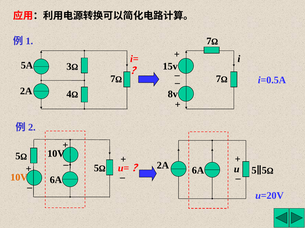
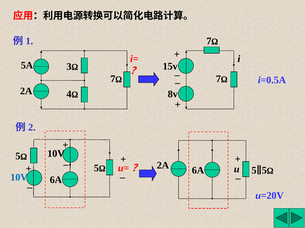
10V colour: orange -> blue (19, 178)
